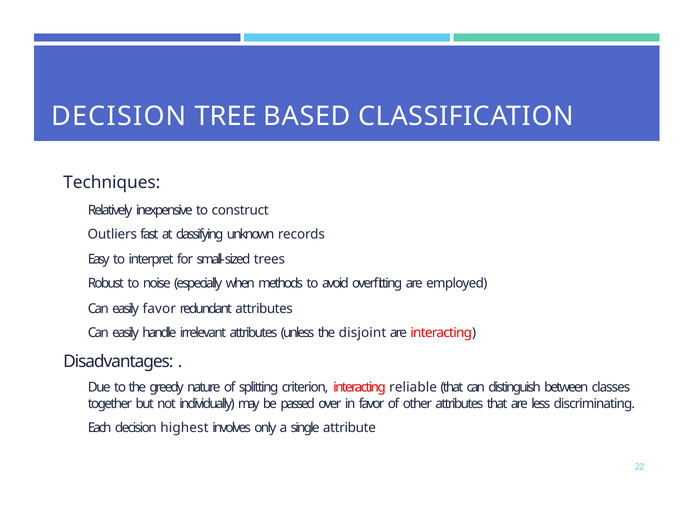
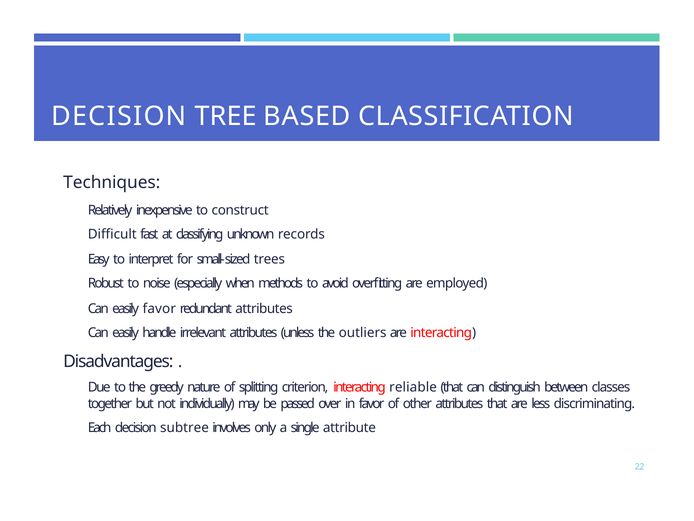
Outliers: Outliers -> Difficult (112, 234)
disjoint: disjoint -> outliers (363, 332)
highest: highest -> subtree (185, 428)
